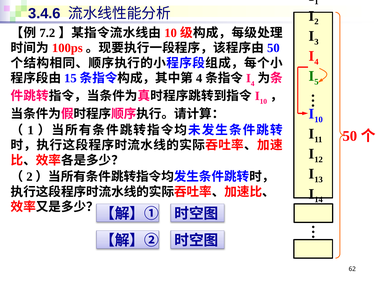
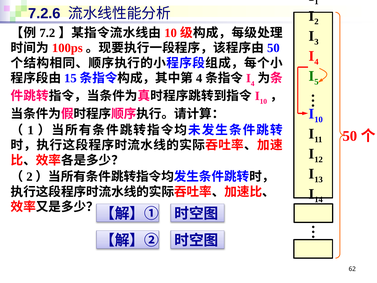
3.4.6: 3.4.6 -> 7.2.6 (44, 14)
